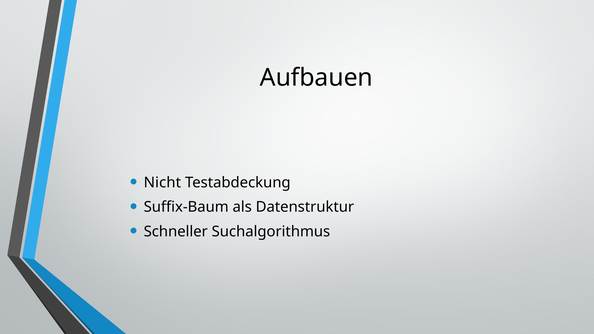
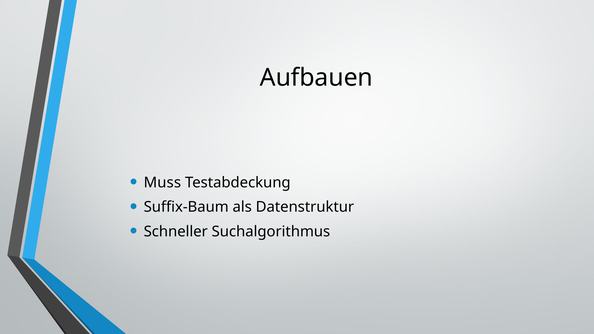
Nicht: Nicht -> Muss (162, 183)
